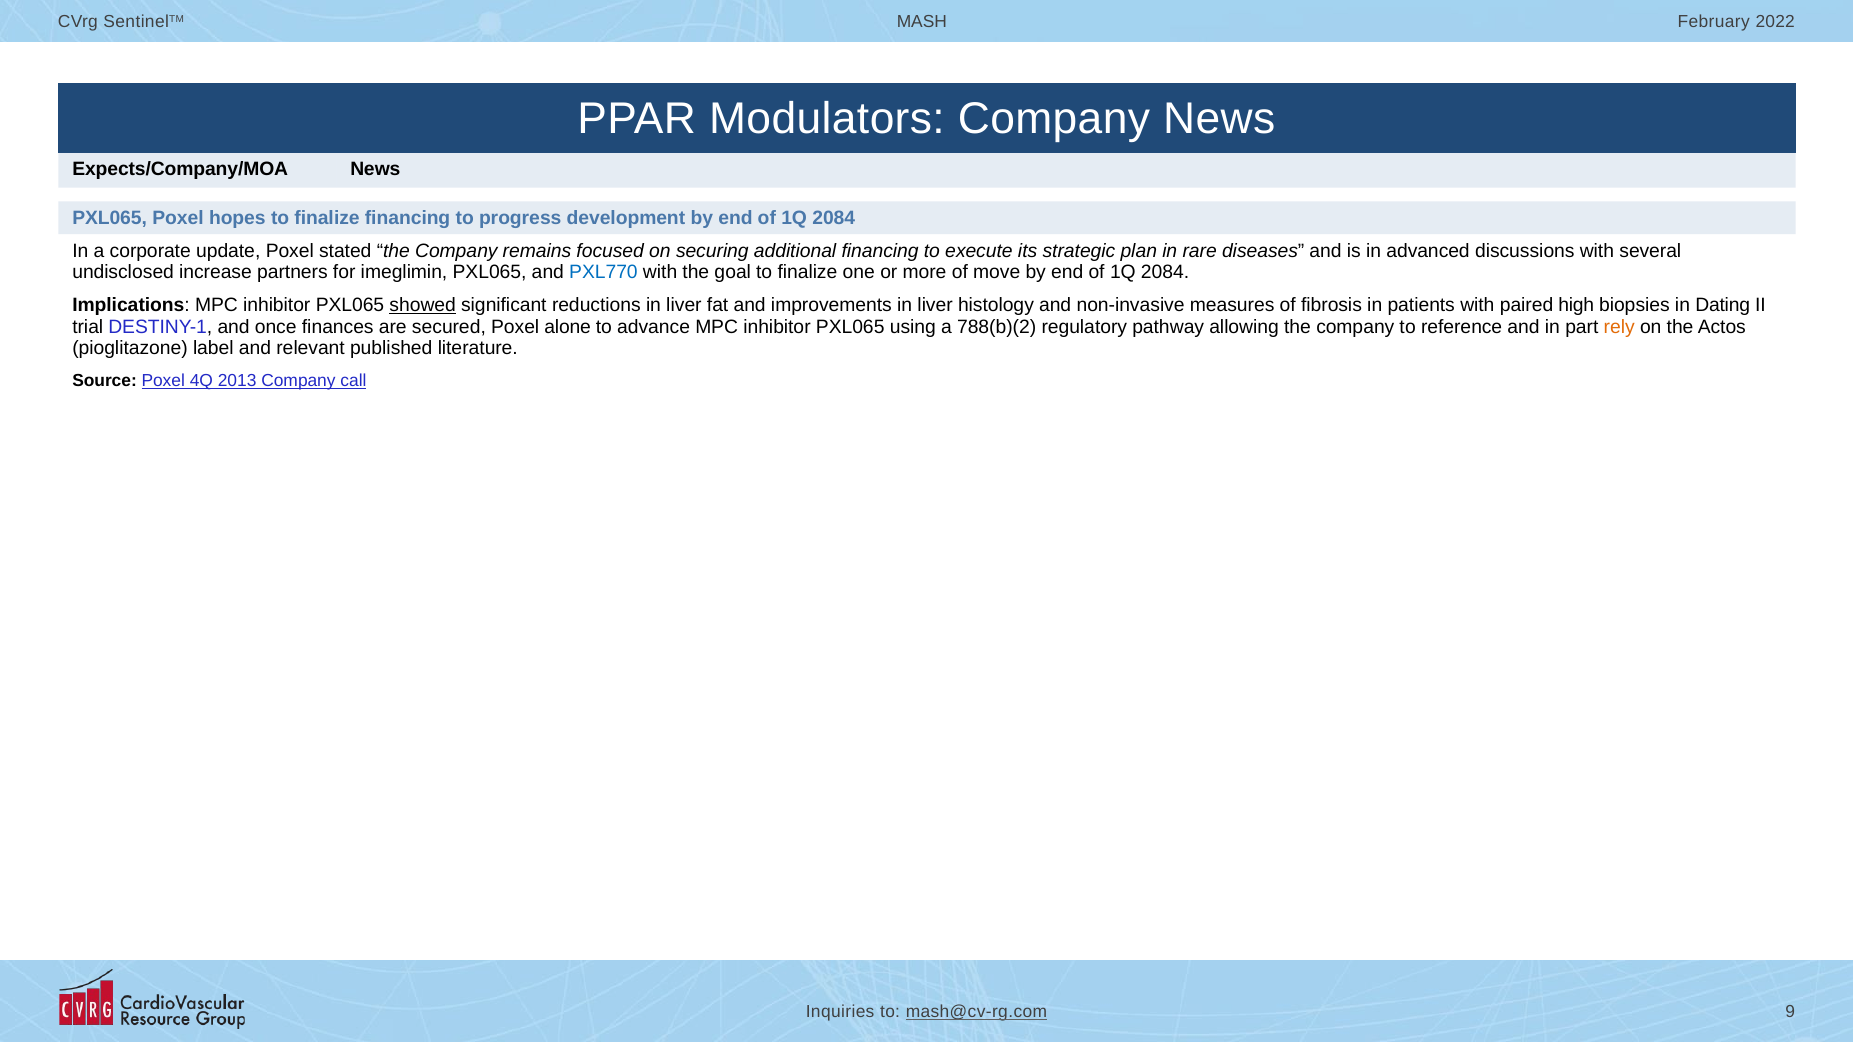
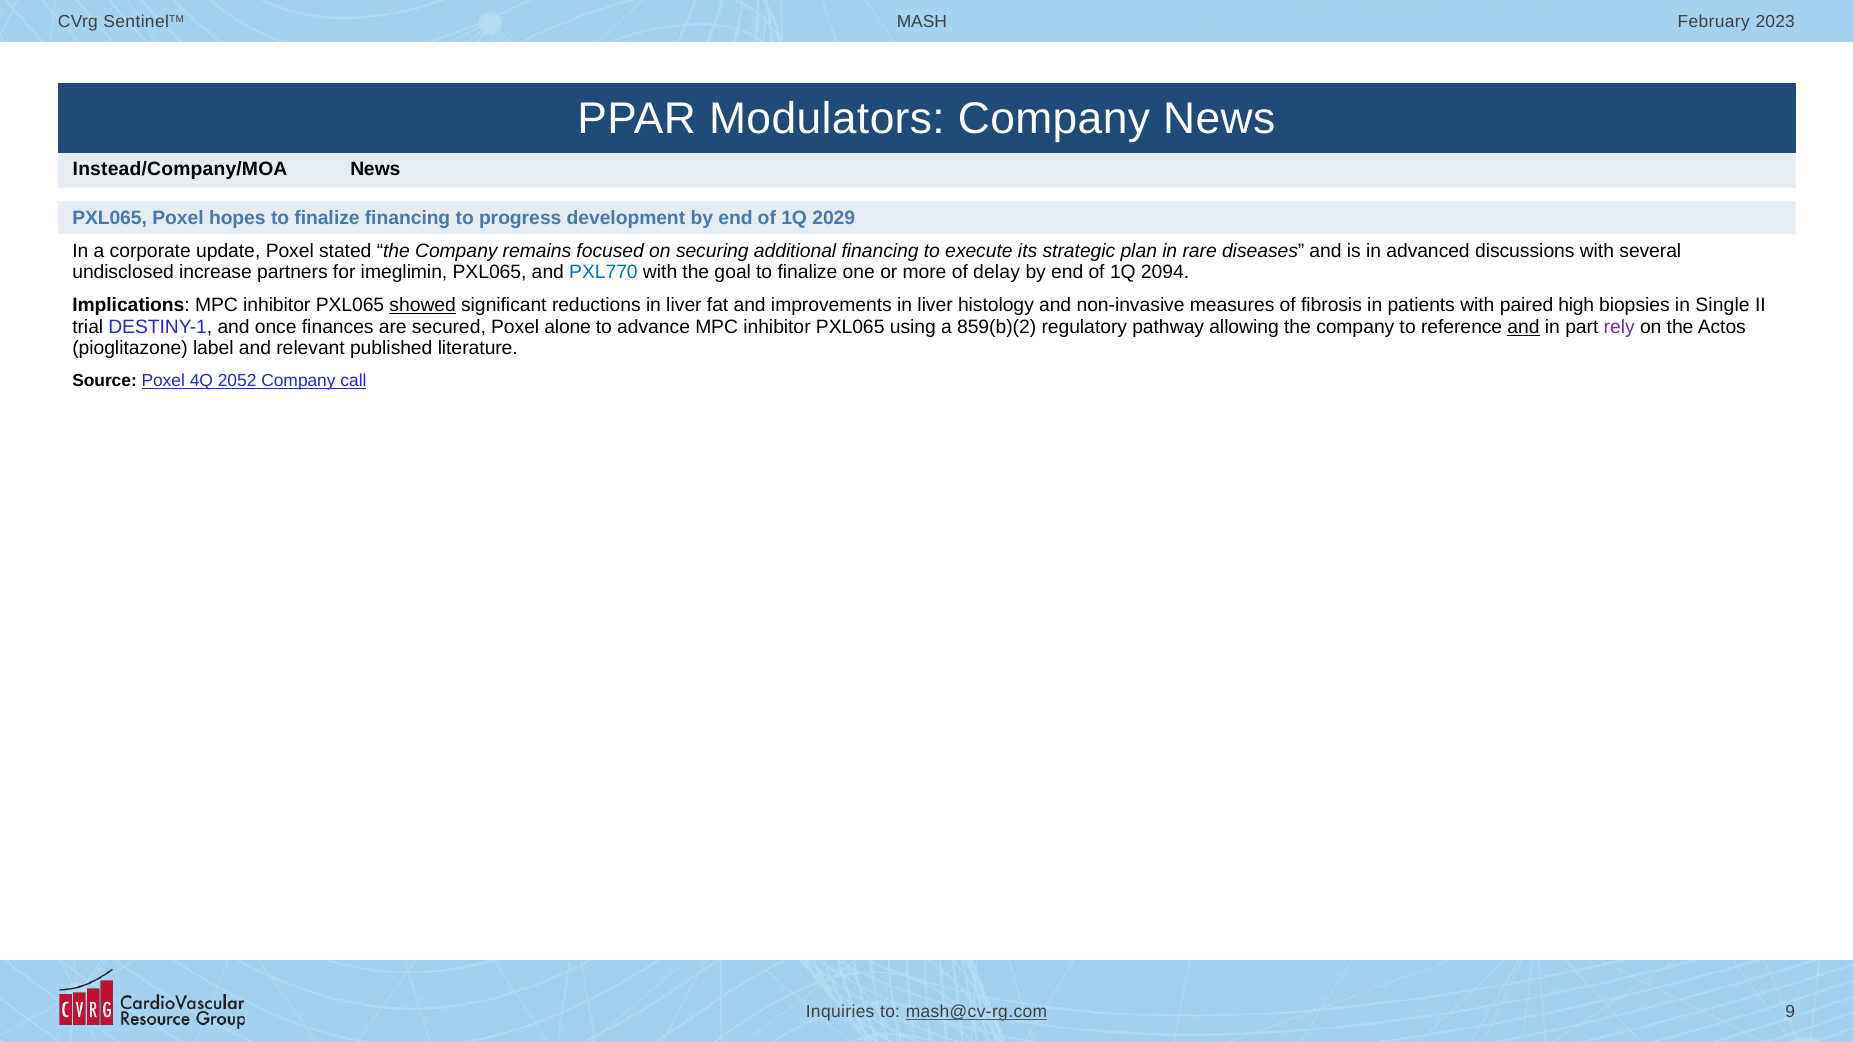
2022: 2022 -> 2023 (1775, 22)
Expects/Company/MOA: Expects/Company/MOA -> Instead/Company/MOA (180, 169)
2084: 2084 -> 2029 (834, 218)
move: move -> delay (997, 272)
2084: 2084 -> 2094 (1165, 272)
Dating: Dating -> Single (1723, 305)
788(b)(2: 788(b)(2 -> 859(b)(2 (997, 327)
and underline: none -> present (1524, 327)
rely colour: orange -> purple (1619, 327)
2013: 2013 -> 2052 (237, 381)
